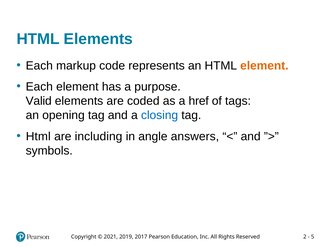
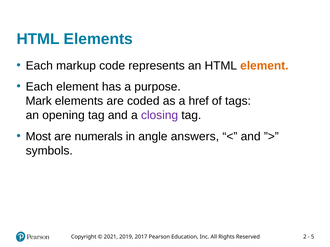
Valid: Valid -> Mark (39, 101)
closing colour: blue -> purple (160, 115)
Html: Html -> Most (38, 137)
including: including -> numerals (99, 137)
